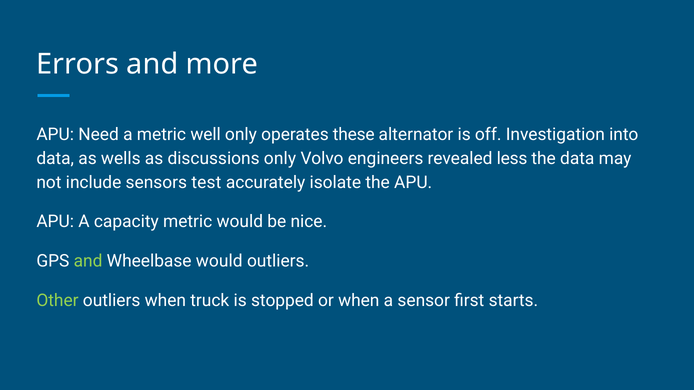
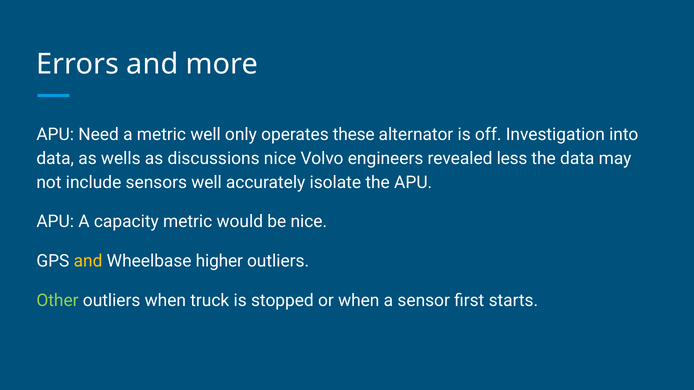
discussions only: only -> nice (280, 159)
sensors test: test -> well (207, 183)
and colour: light green -> yellow (88, 261)
Wheelbase would: would -> higher (219, 261)
